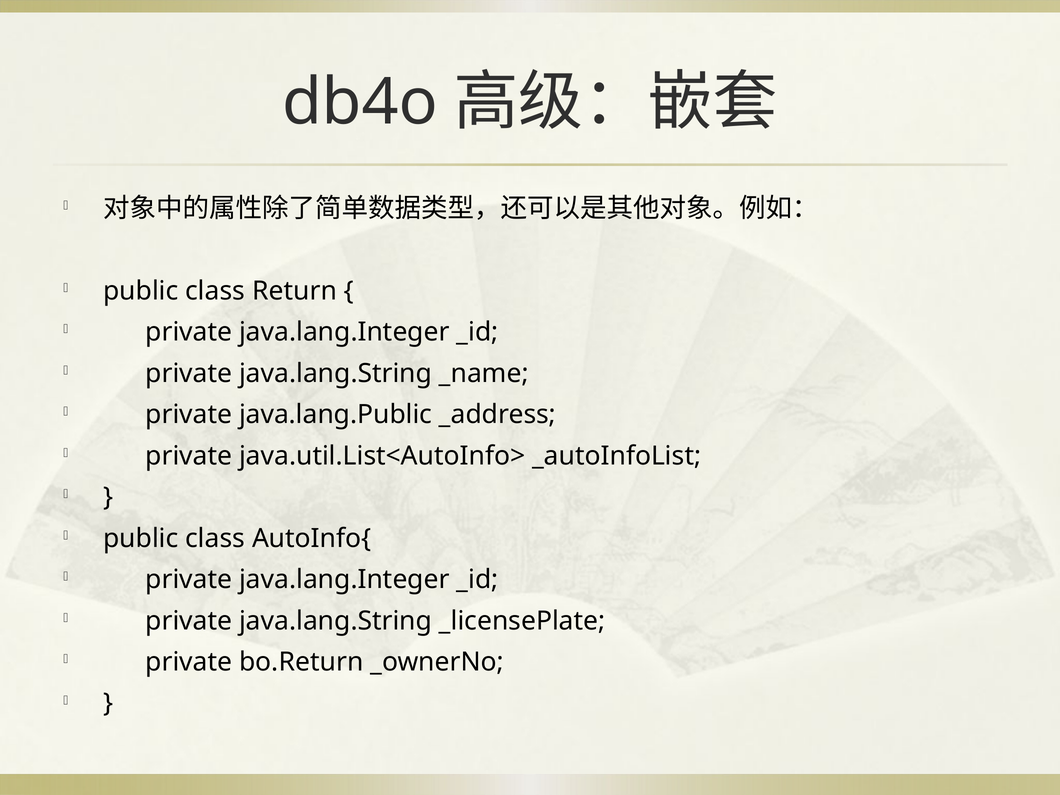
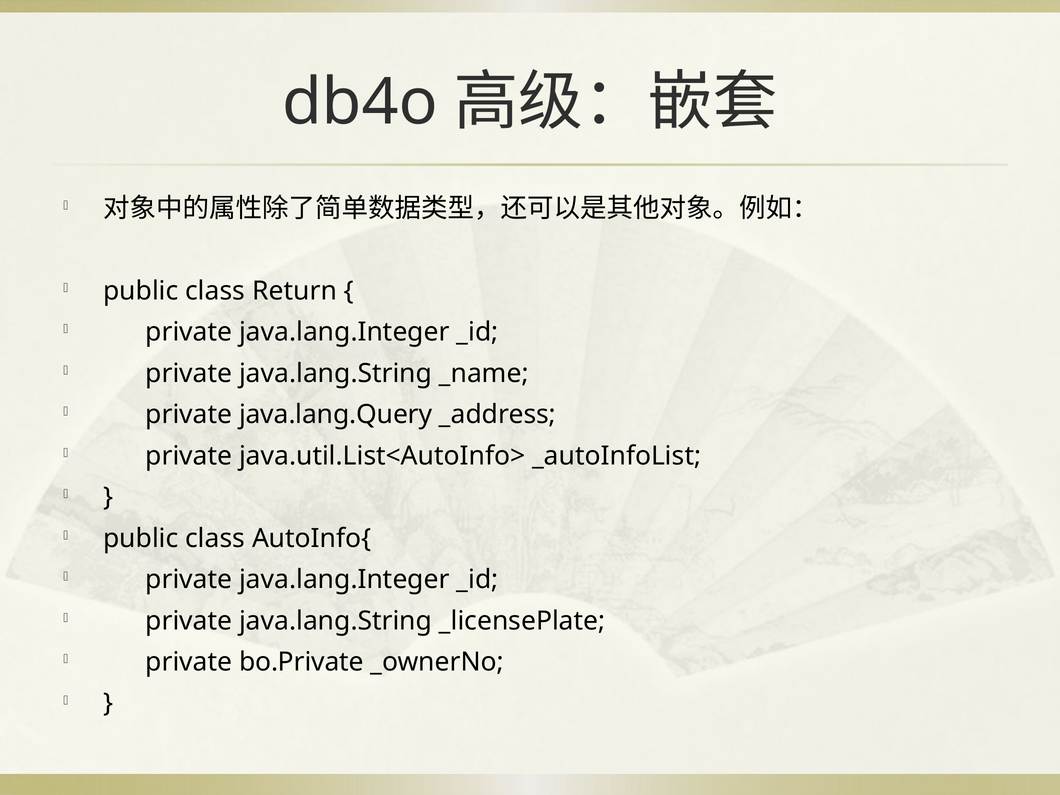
java.lang.Public: java.lang.Public -> java.lang.Query (336, 415)
bo.Return: bo.Return -> bo.Private (301, 662)
